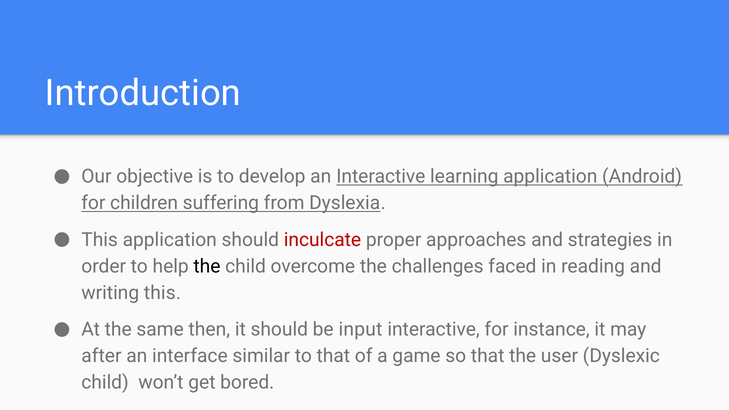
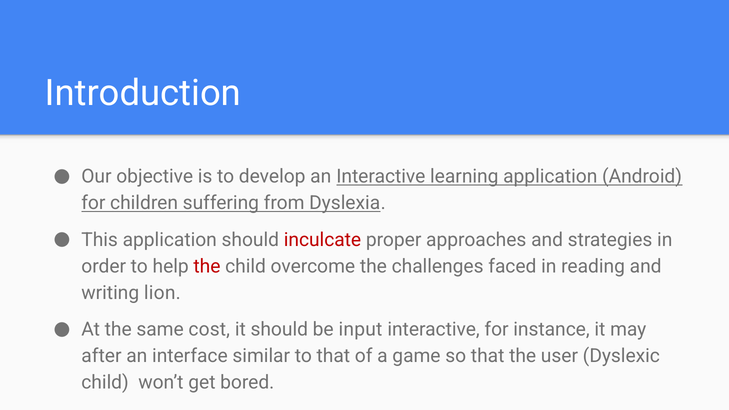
the colour: black -> red (207, 266)
writing this: this -> lion (162, 293)
then: then -> cost (209, 329)
